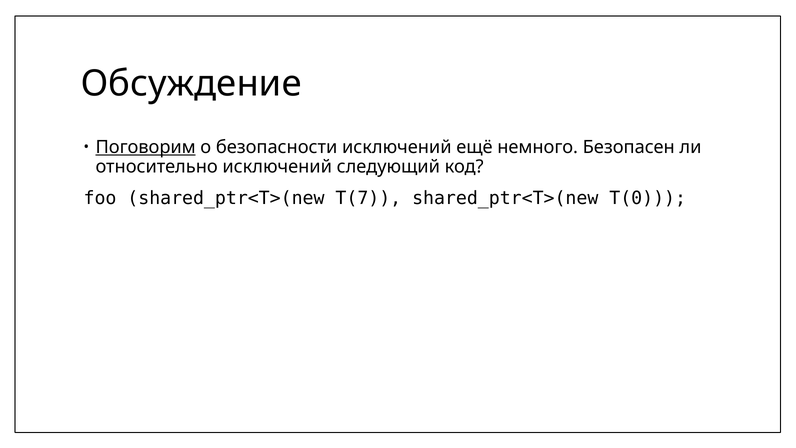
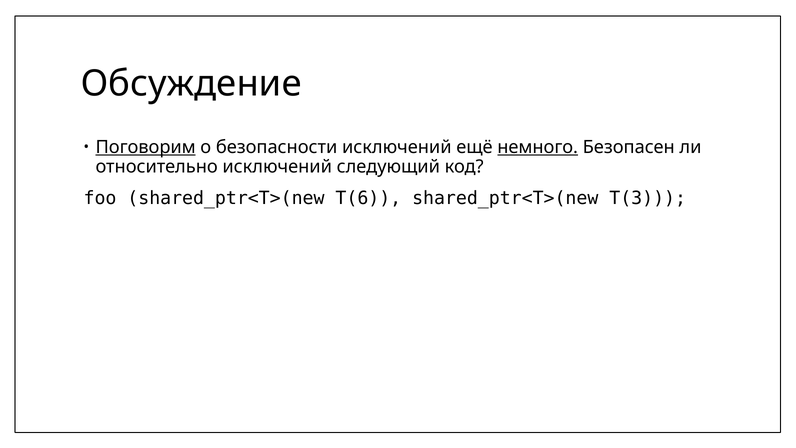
немного underline: none -> present (538, 147)
T(7: T(7 -> T(6 (368, 198)
T(0: T(0 -> T(3 (648, 198)
